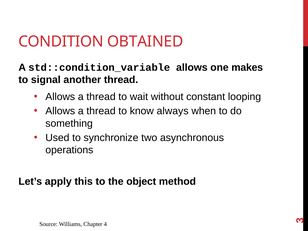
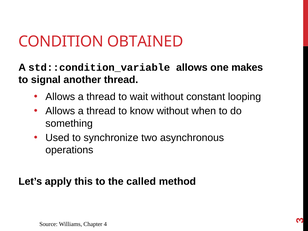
know always: always -> without (173, 111)
object: object -> called (141, 181)
